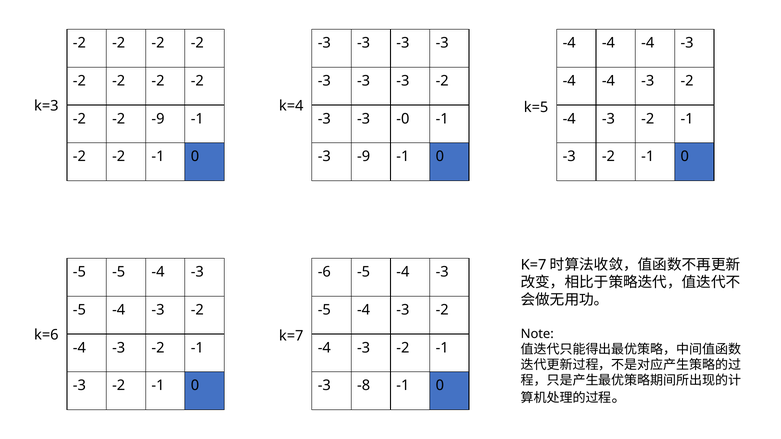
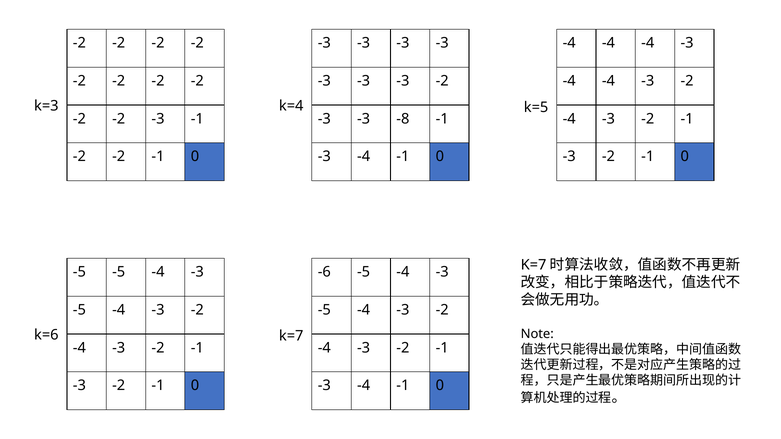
-2 -2 -9: -9 -> -3 (158, 119)
-0: -0 -> -8 (403, 119)
-9: -9 -> -4 (364, 157)
-8: -8 -> -4 (364, 386)
